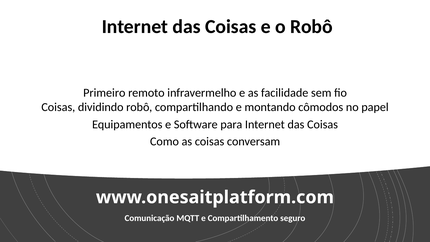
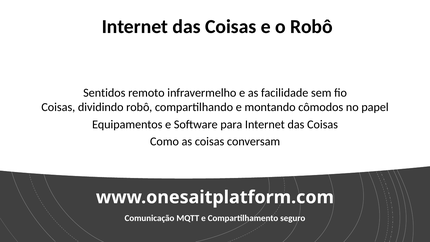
Primeiro: Primeiro -> Sentidos (104, 93)
